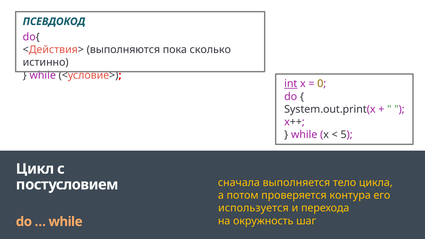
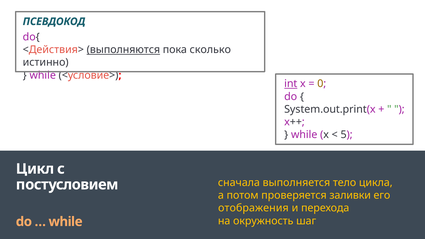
выполняются underline: none -> present (123, 50)
контура: контура -> заливки (350, 195)
используется: используется -> отображения (253, 208)
